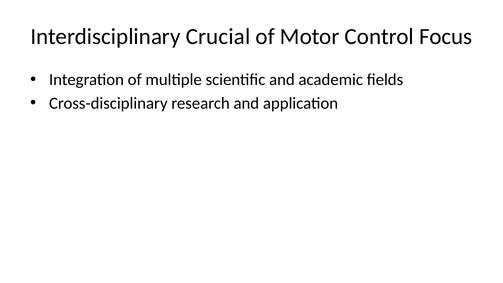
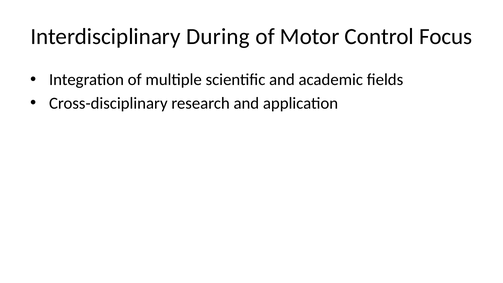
Crucial: Crucial -> During (218, 36)
